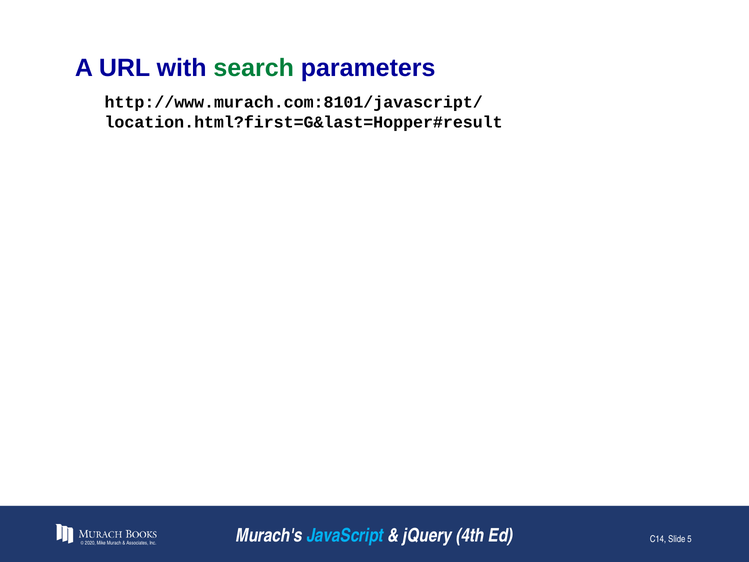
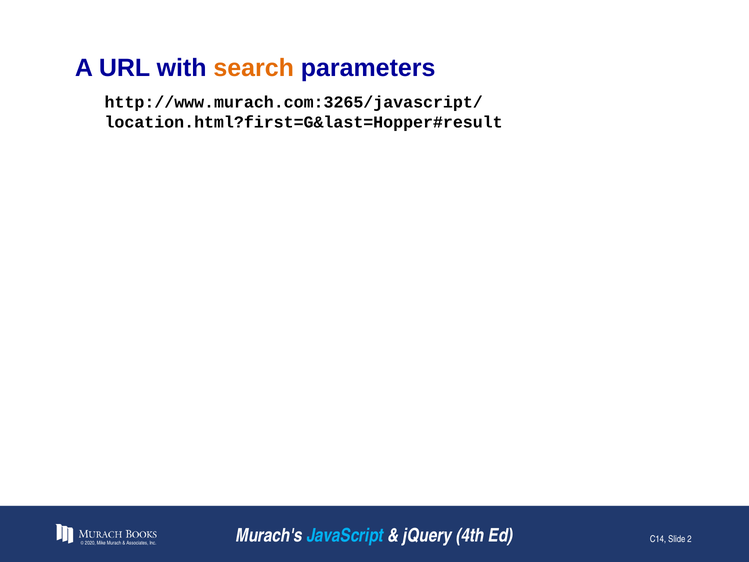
search colour: green -> orange (254, 68)
http://www.murach.com:8101/javascript/: http://www.murach.com:8101/javascript/ -> http://www.murach.com:3265/javascript/ (294, 102)
5: 5 -> 2 (689, 539)
